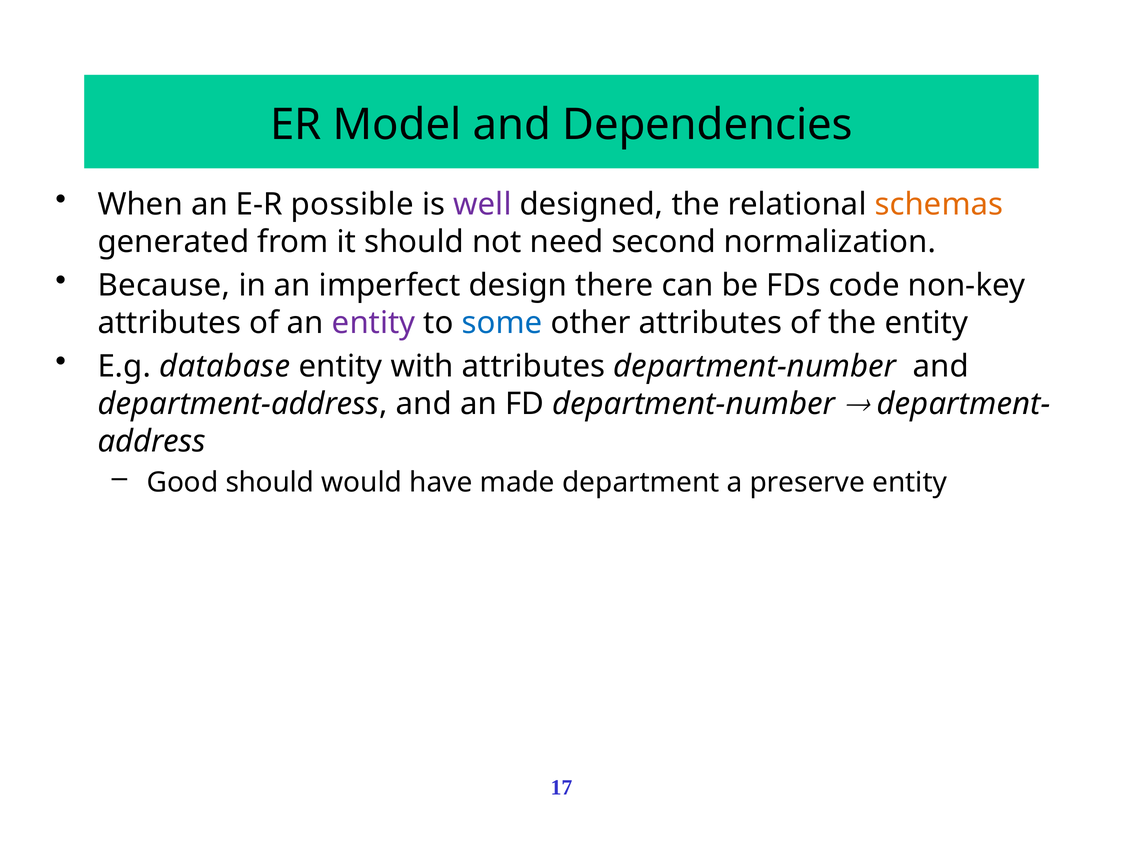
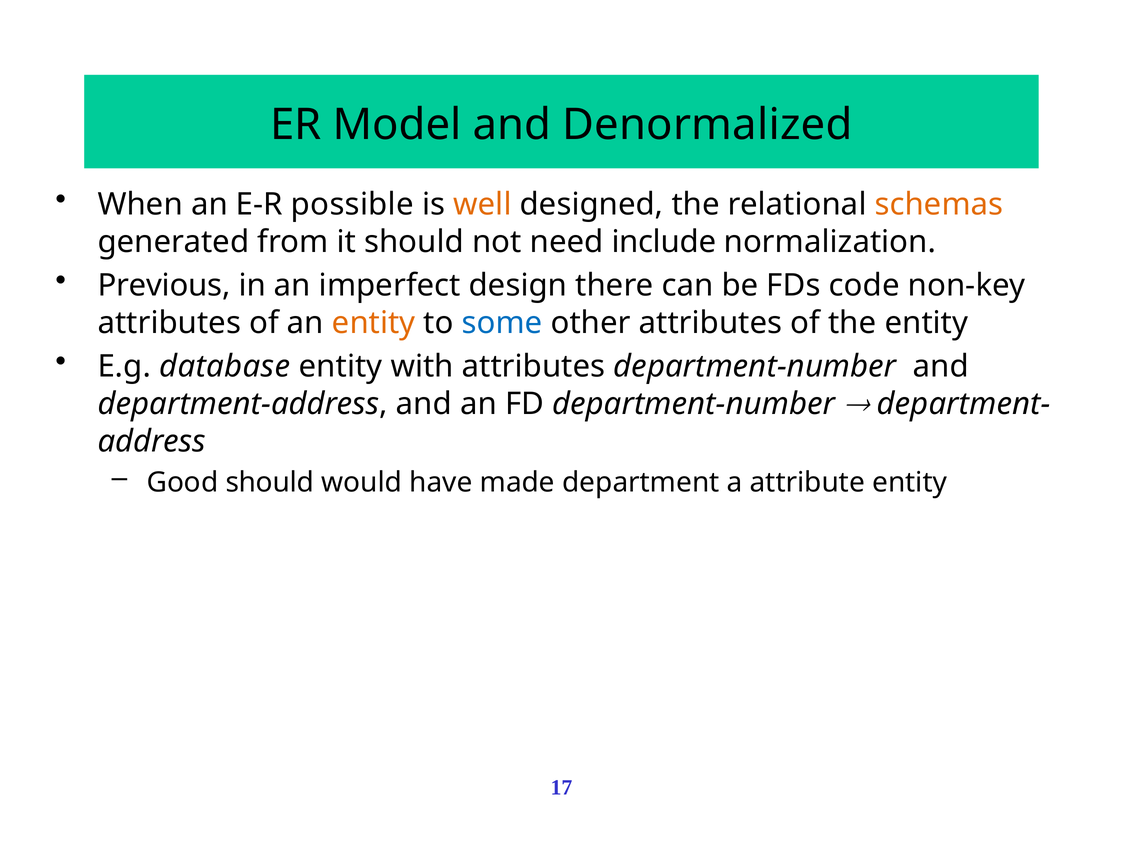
Dependencies: Dependencies -> Denormalized (707, 125)
well colour: purple -> orange (482, 204)
second: second -> include (664, 242)
Because: Because -> Previous (164, 285)
entity colour: purple -> orange (374, 323)
preserve: preserve -> attribute (807, 482)
